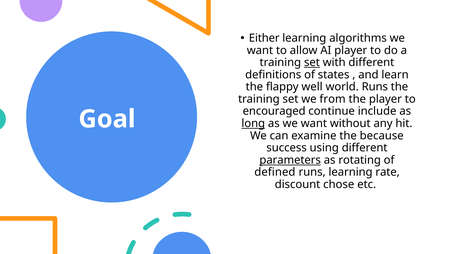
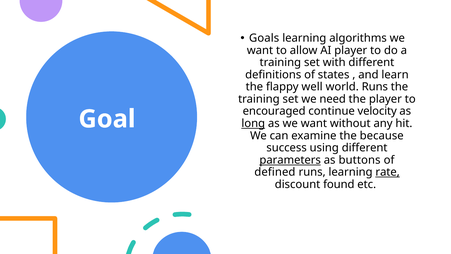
Either: Either -> Goals (264, 38)
set underline: present -> none (312, 62)
from: from -> need (333, 99)
include: include -> velocity (377, 111)
rotating: rotating -> buttons (360, 160)
rate underline: none -> present (388, 172)
chose: chose -> found (339, 184)
